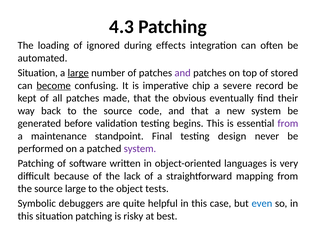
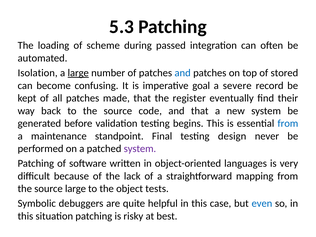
4.3: 4.3 -> 5.3 (122, 27)
ignored: ignored -> scheme (103, 46)
effects: effects -> passed (171, 46)
Situation: Situation -> Isolation (38, 73)
and colour: purple -> blue (183, 73)
become underline: present -> none (54, 86)
chip: chip -> goal (201, 86)
obvious: obvious -> register (189, 98)
from colour: purple -> blue (288, 123)
